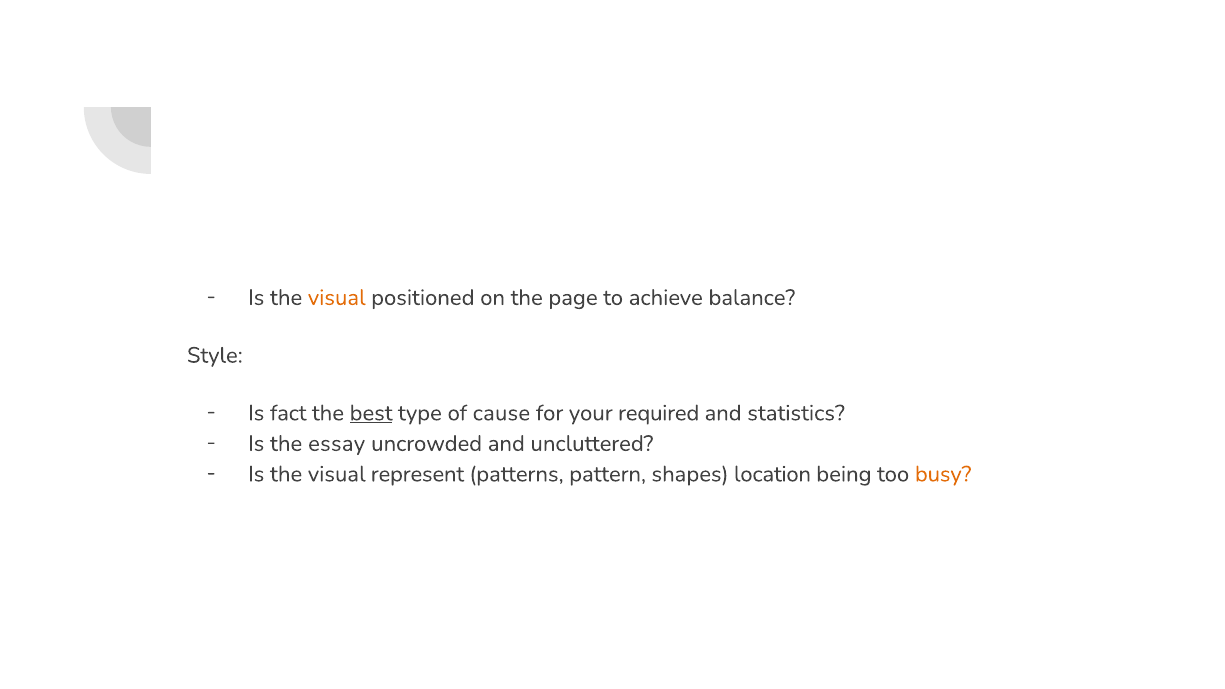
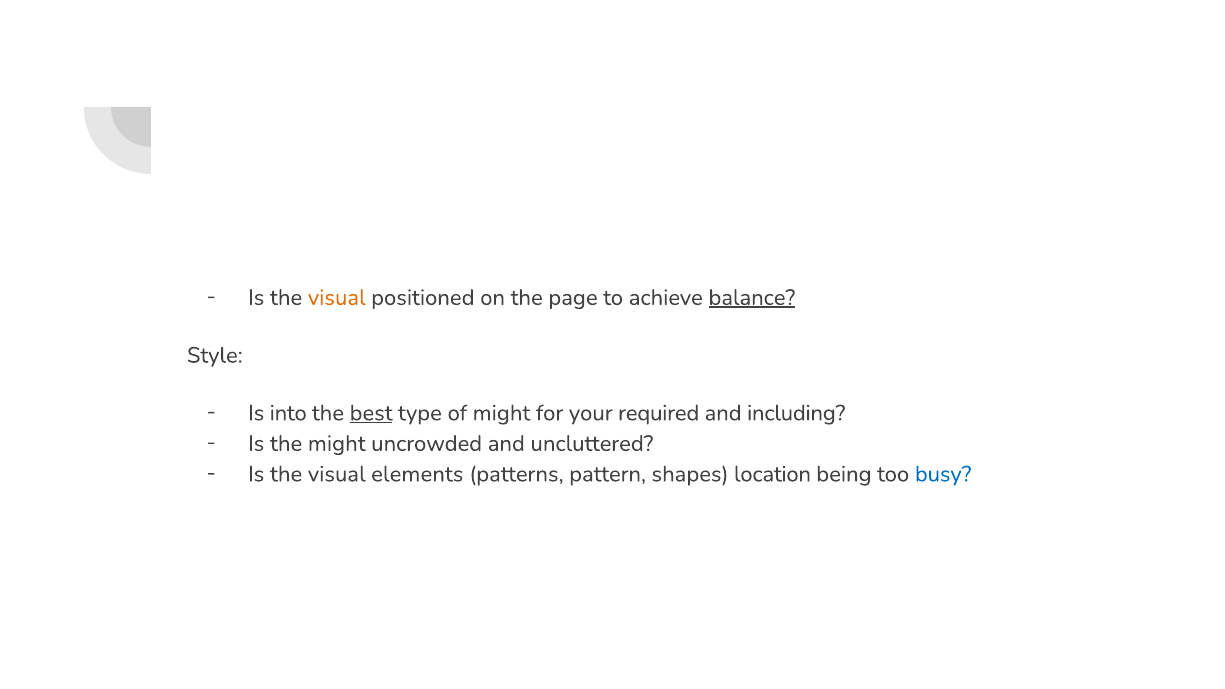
balance underline: none -> present (752, 298)
fact: fact -> into (288, 413)
of cause: cause -> might (501, 413)
statistics: statistics -> including (796, 413)
the essay: essay -> might (337, 444)
represent: represent -> elements (417, 474)
busy colour: orange -> blue (943, 474)
